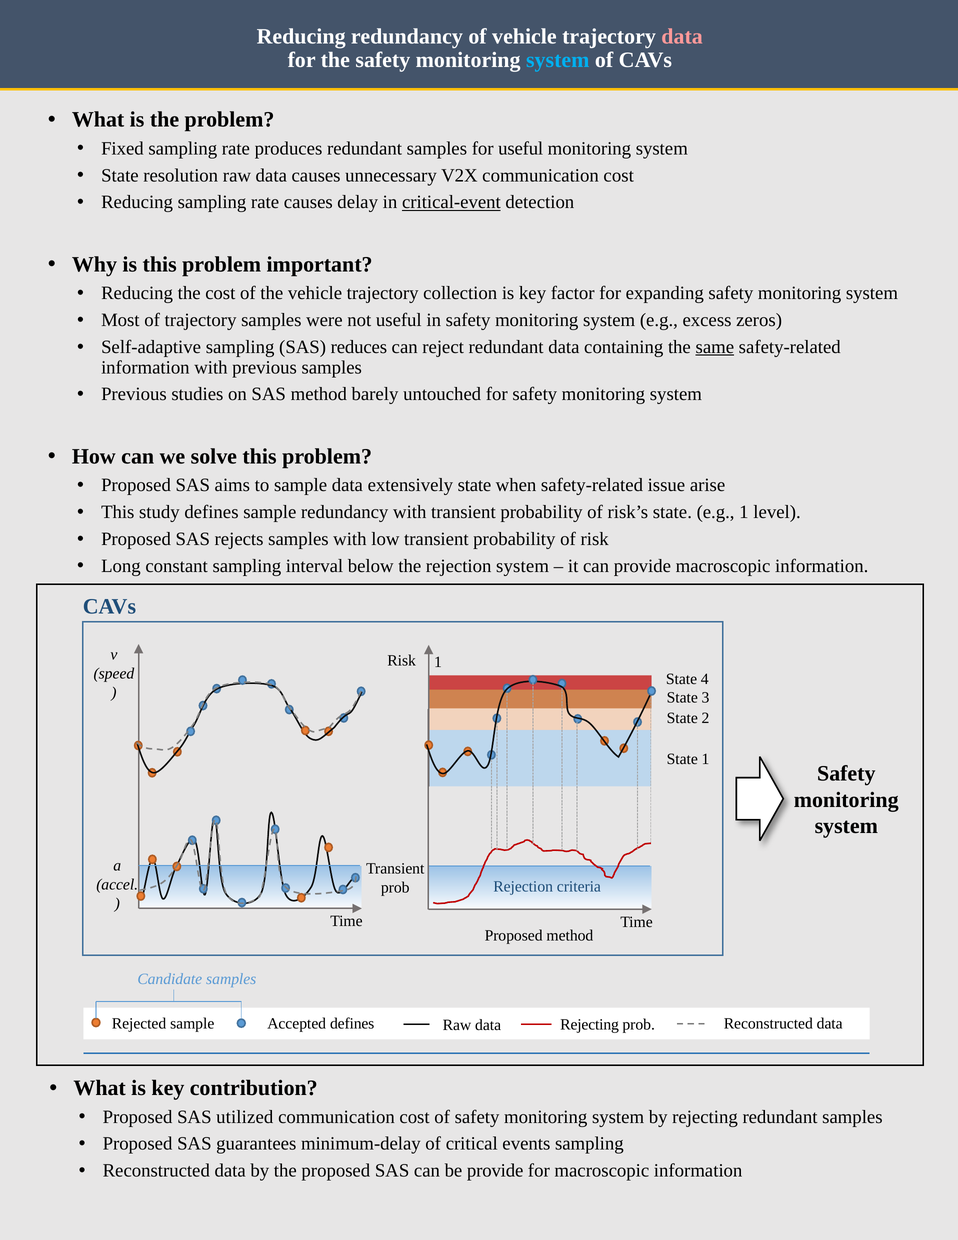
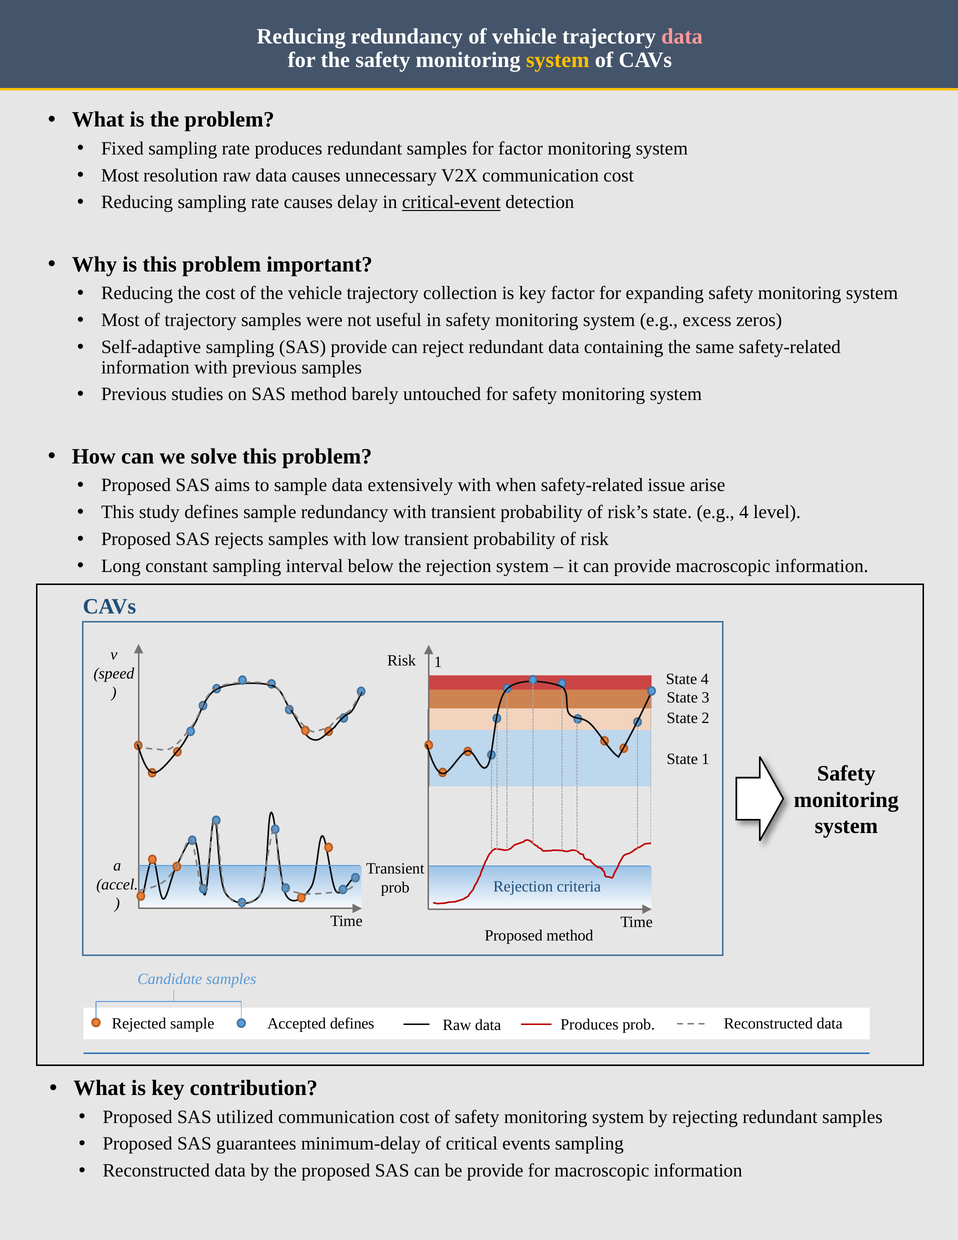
system colour: light blue -> yellow (558, 60)
for useful: useful -> factor (521, 148)
State: State -> Most (120, 175)
SAS reduces: reduces -> provide (359, 347)
same underline: present -> none (715, 347)
extensively state: state -> with (474, 485)
e.g 1: 1 -> 4 (744, 512)
Rejecting: Rejecting -> Produces (589, 1024)
